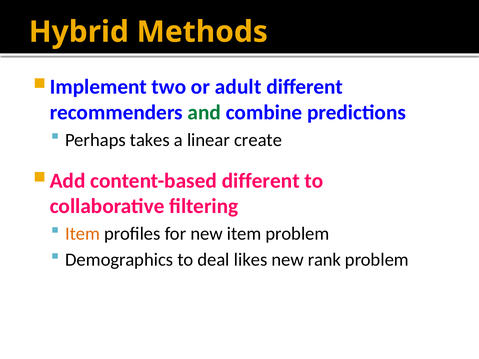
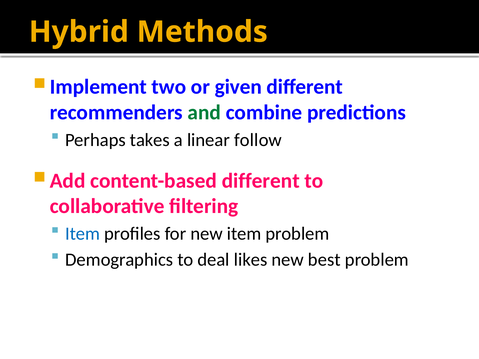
adult: adult -> given (238, 87)
create: create -> follow (258, 140)
Item colour: orange -> blue (83, 234)
rank: rank -> best (324, 260)
